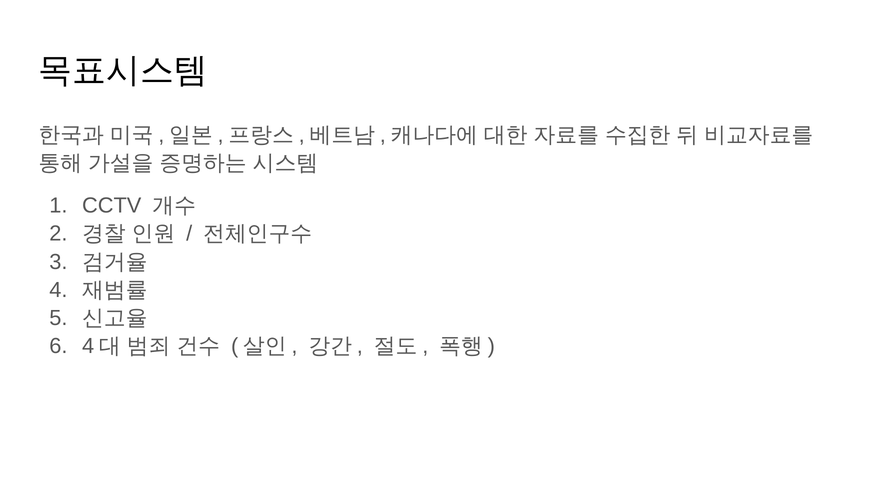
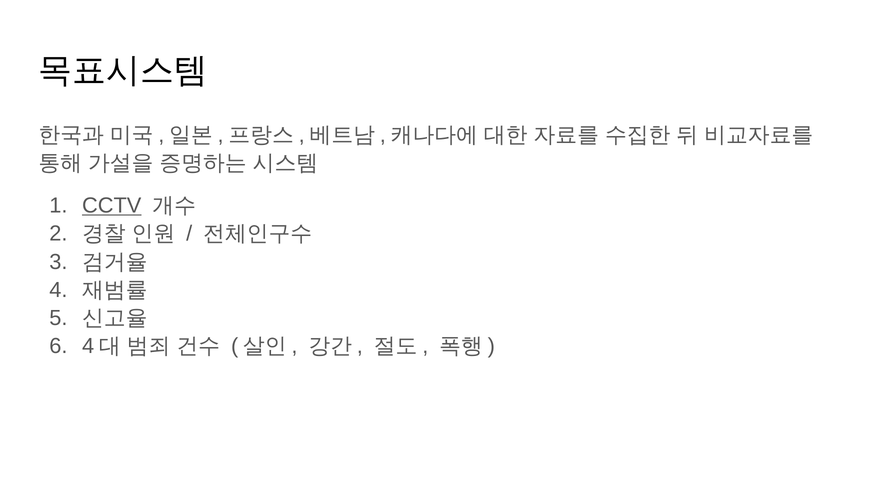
CCTV underline: none -> present (112, 205)
